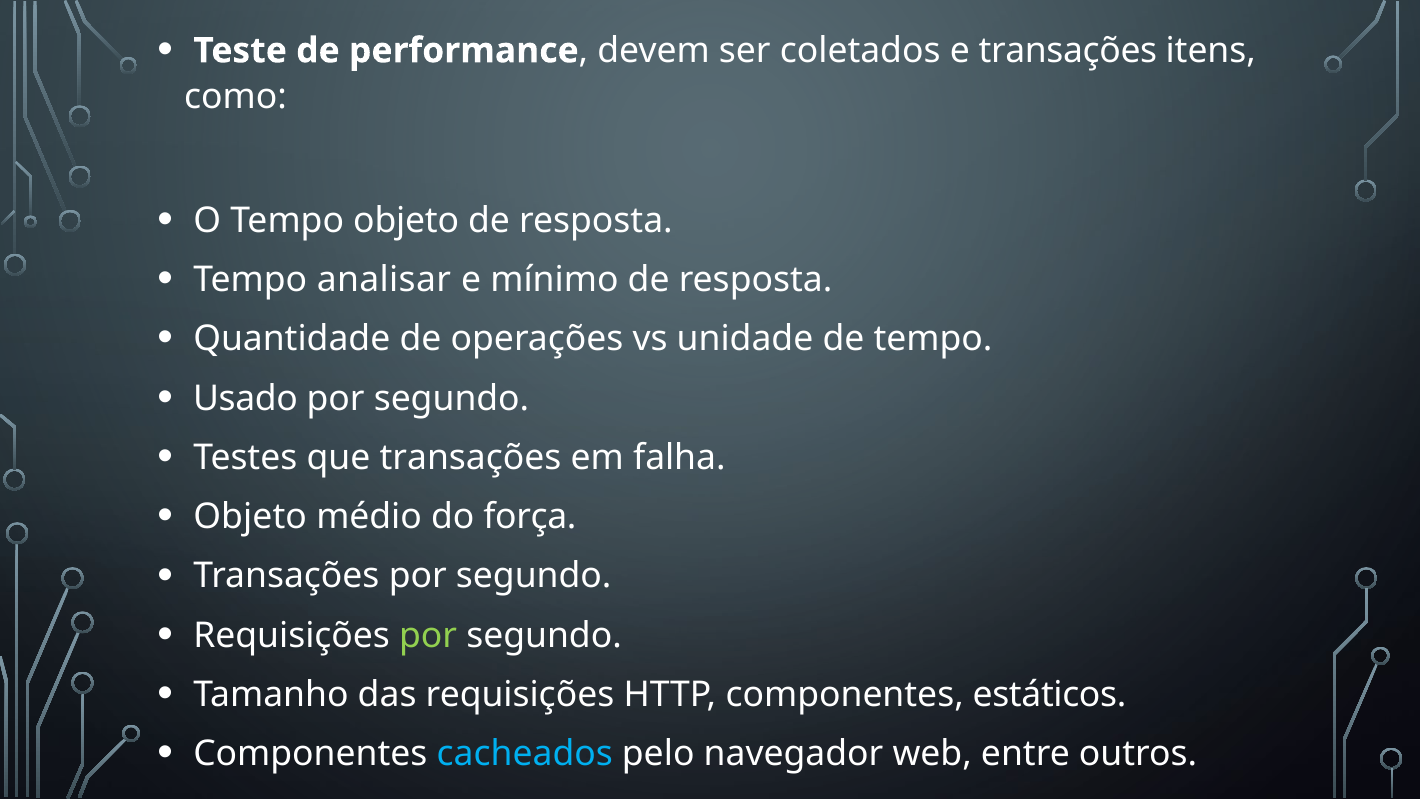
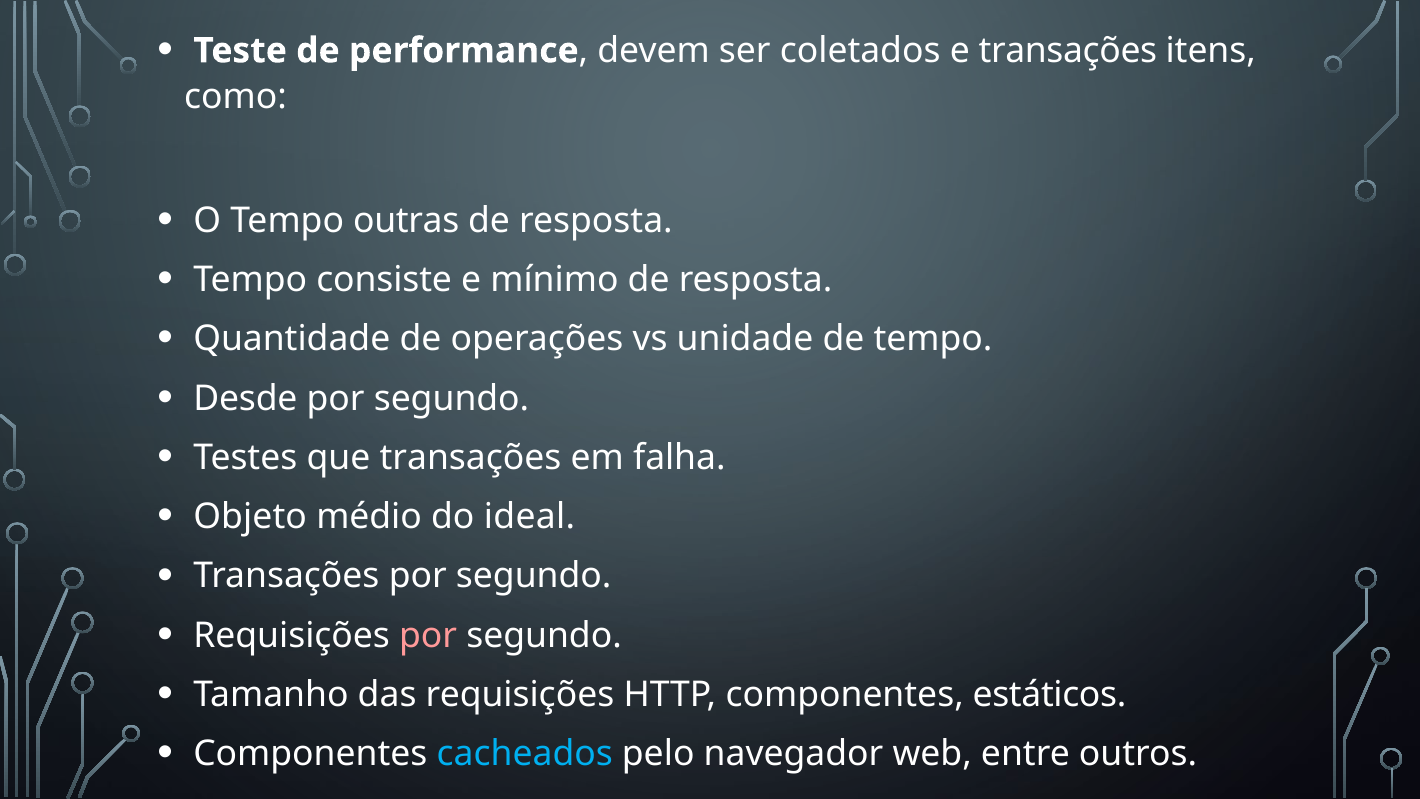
Tempo objeto: objeto -> outras (406, 220)
analisar: analisar -> consiste (384, 280)
Usado: Usado -> Desde (245, 398)
força: força -> ideal (530, 517)
por colour: light green -> pink (428, 635)
